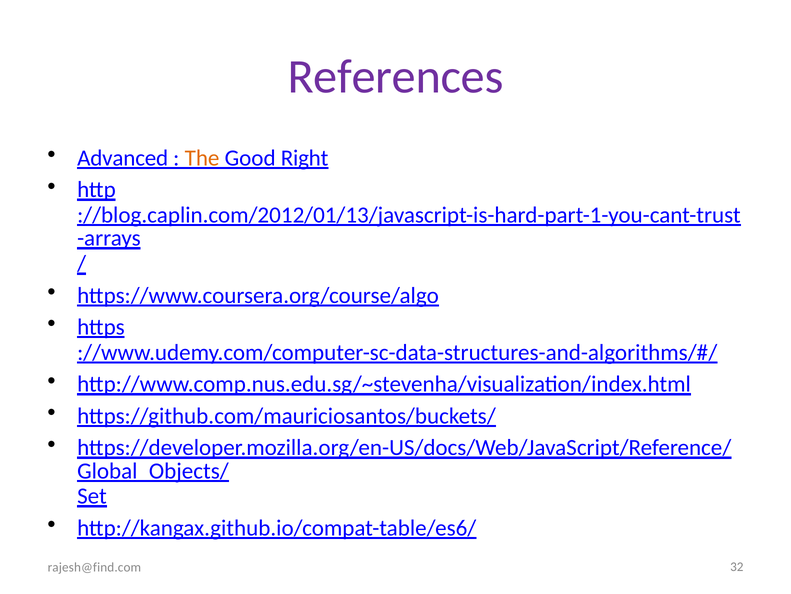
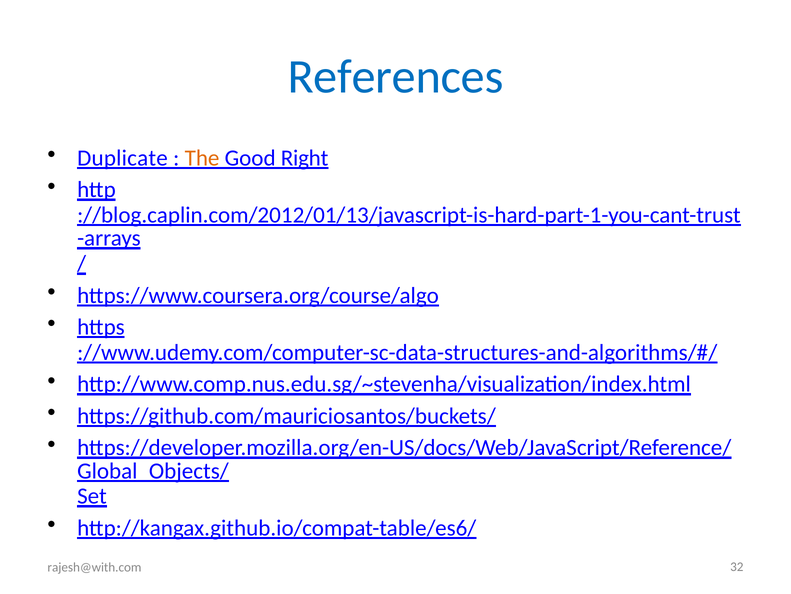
References colour: purple -> blue (396, 77)
Advanced: Advanced -> Duplicate (122, 158)
rajesh@find.com: rajesh@find.com -> rajesh@with.com (94, 567)
